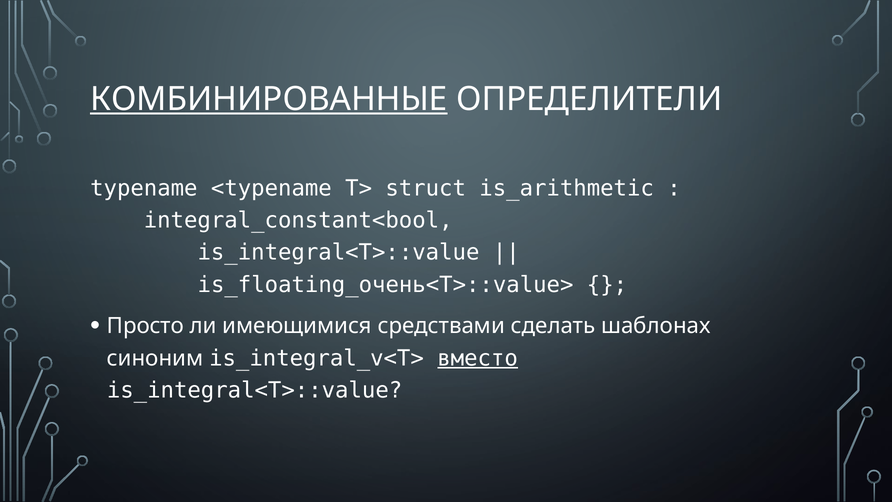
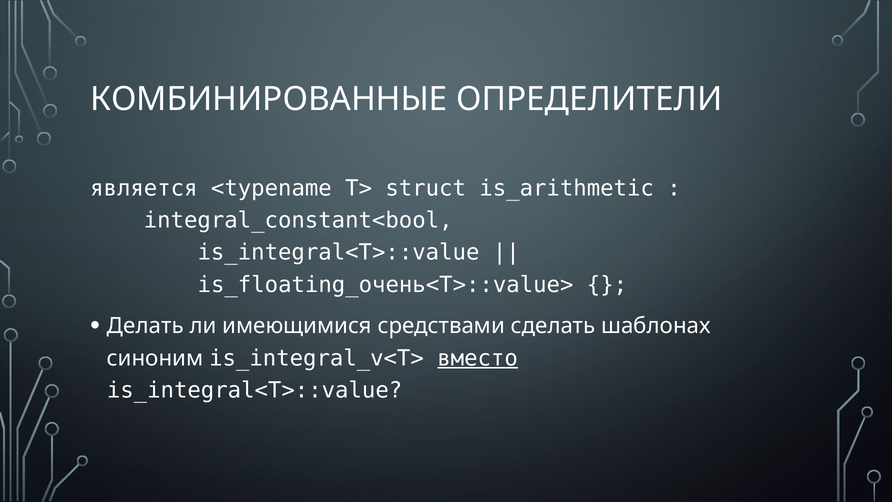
КОМБИНИРОВАННЫЕ underline: present -> none (269, 99)
typename: typename -> является (144, 188)
Просто: Просто -> Делать (145, 326)
